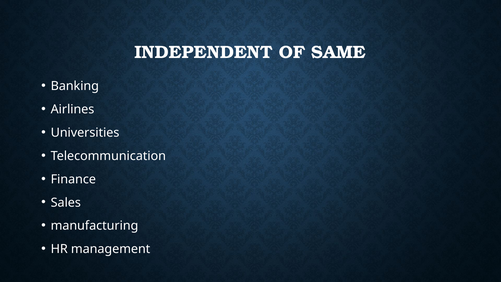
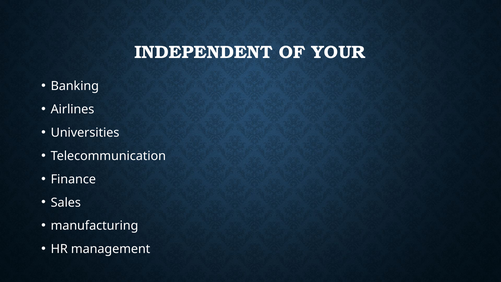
SAME: SAME -> YOUR (338, 52)
